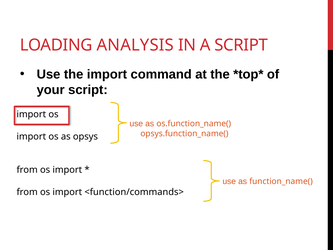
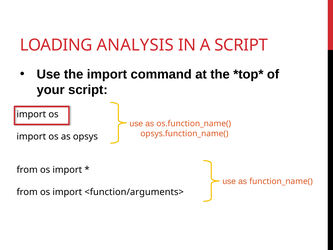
<function/commands>: <function/commands> -> <function/arguments> (134, 192)
